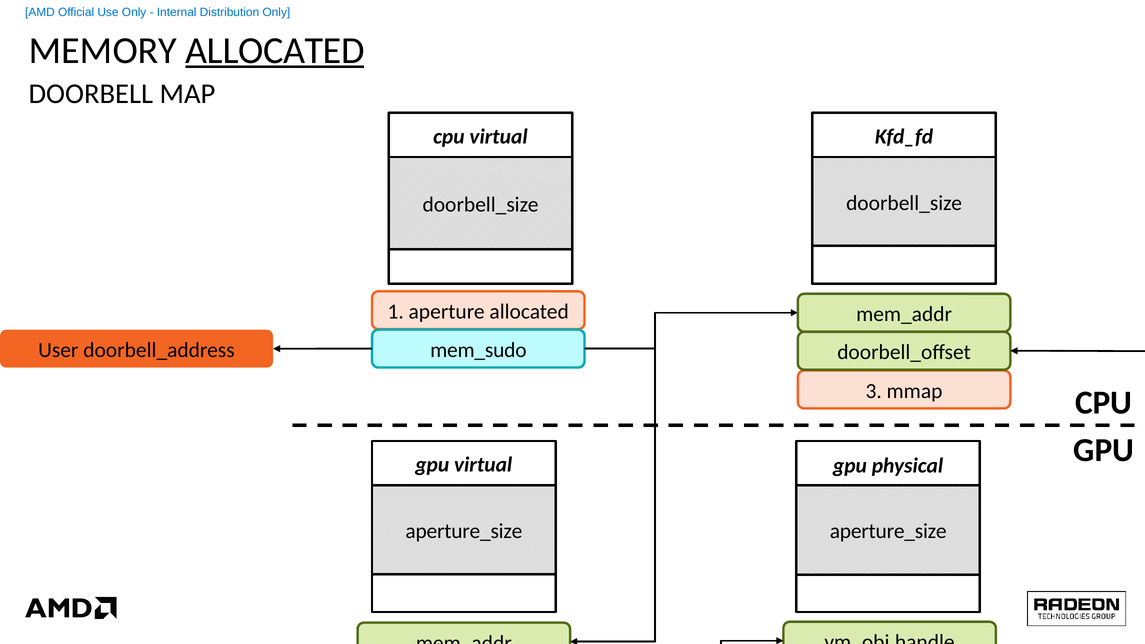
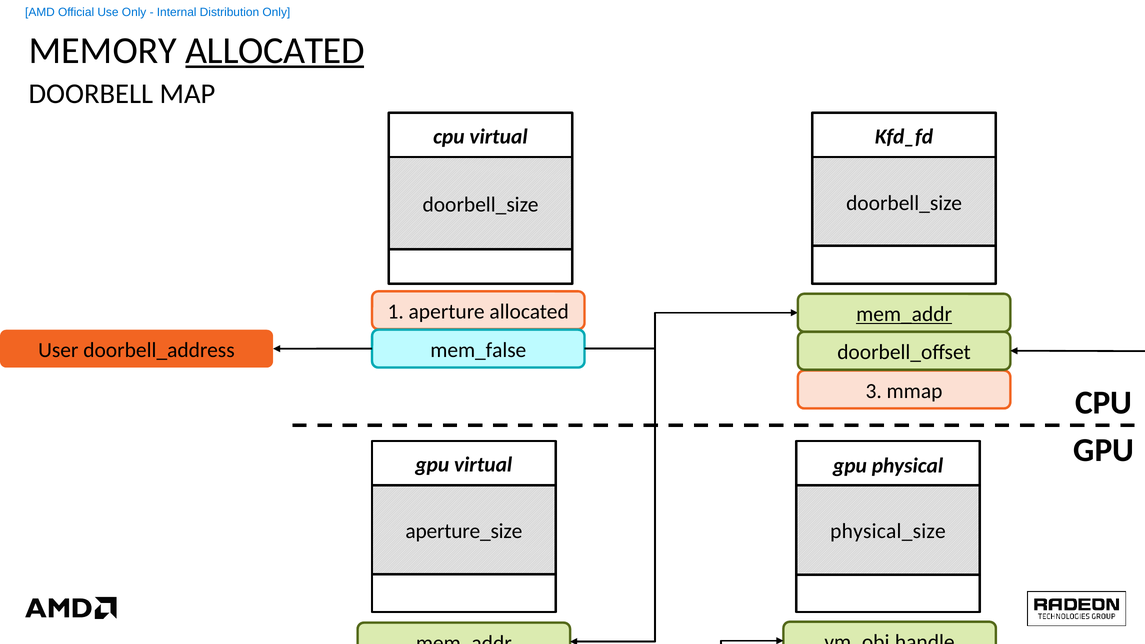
mem_addr underline: none -> present (904, 314)
mem_sudo: mem_sudo -> mem_false (478, 350)
aperture_size: aperture_size -> physical_size (888, 532)
